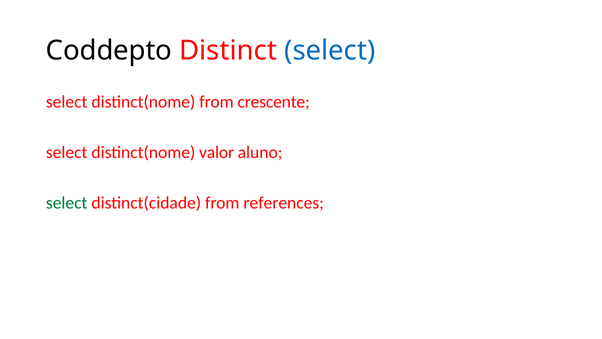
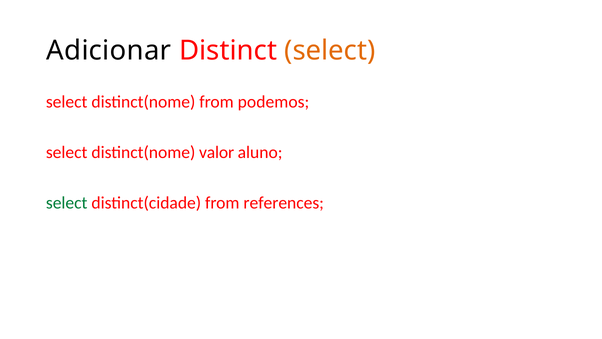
Coddepto: Coddepto -> Adicionar (109, 51)
select colour: blue -> orange (330, 51)
crescente: crescente -> podemos (274, 102)
